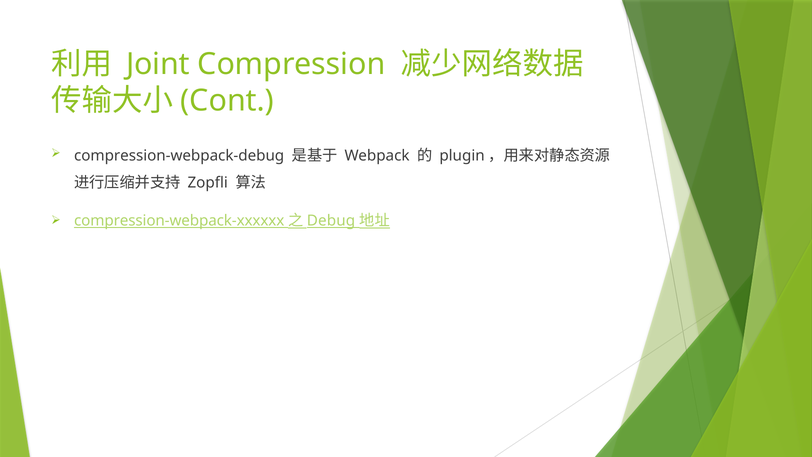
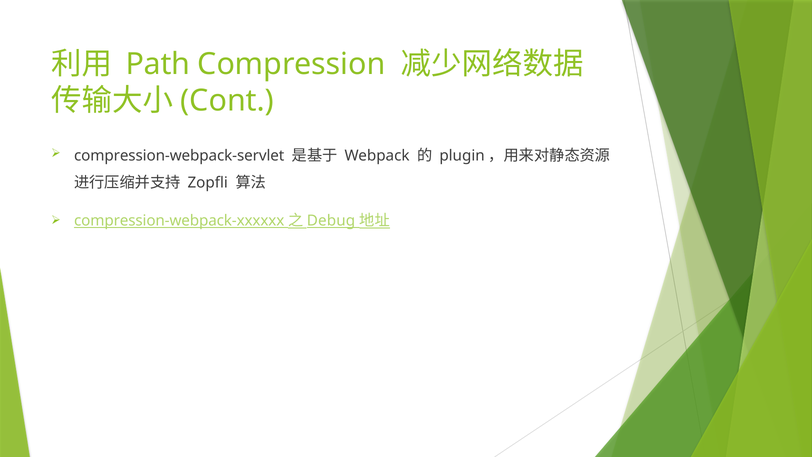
Joint: Joint -> Path (158, 64)
compression-webpack-debug: compression-webpack-debug -> compression-webpack-servlet (179, 155)
